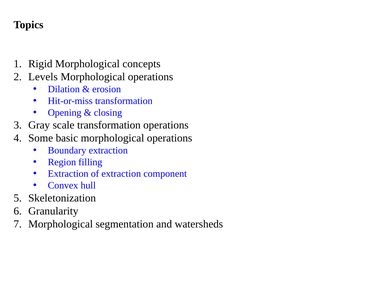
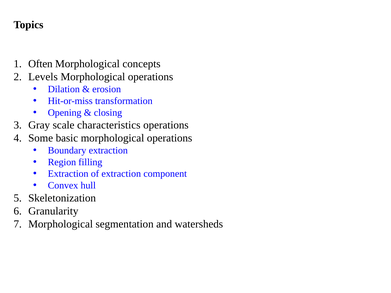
Rigid: Rigid -> Often (40, 64)
scale transformation: transformation -> characteristics (109, 125)
